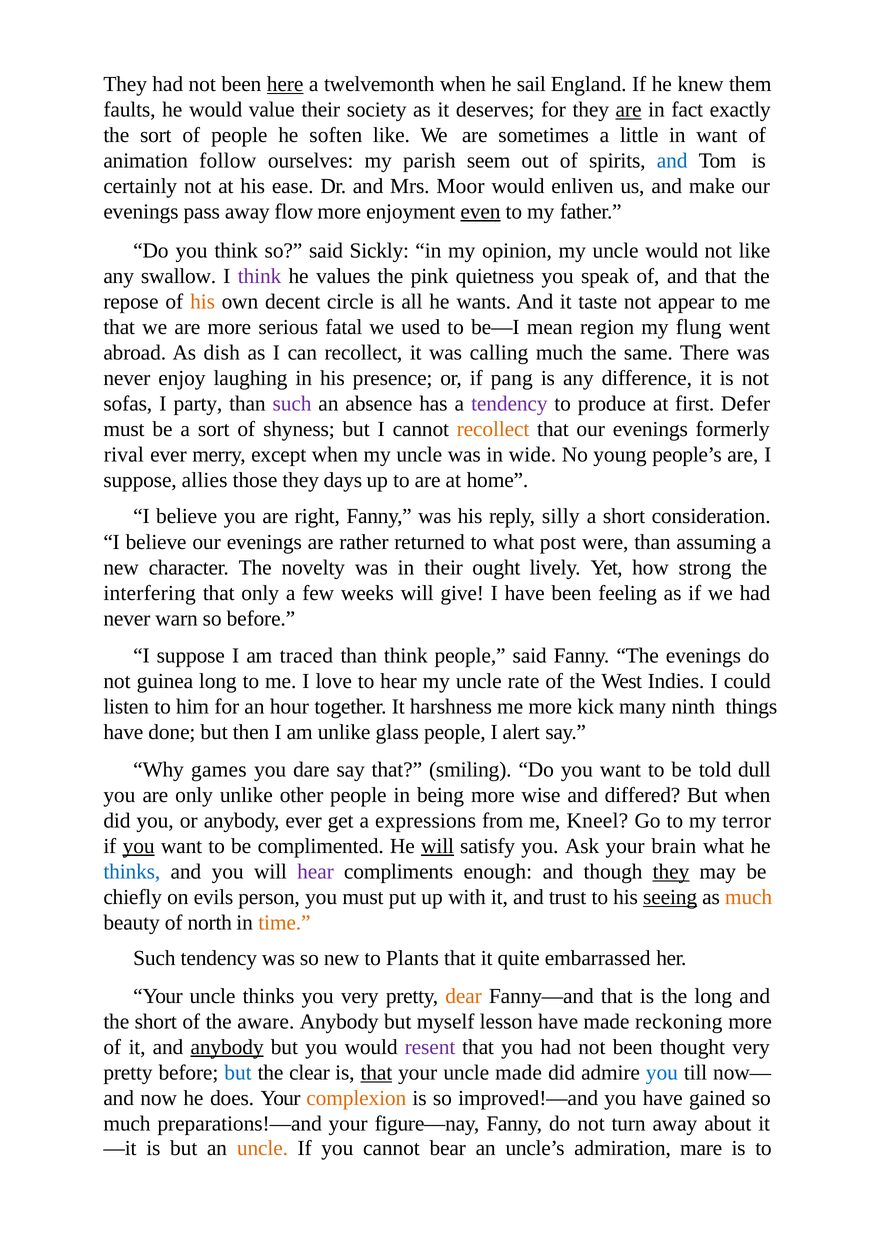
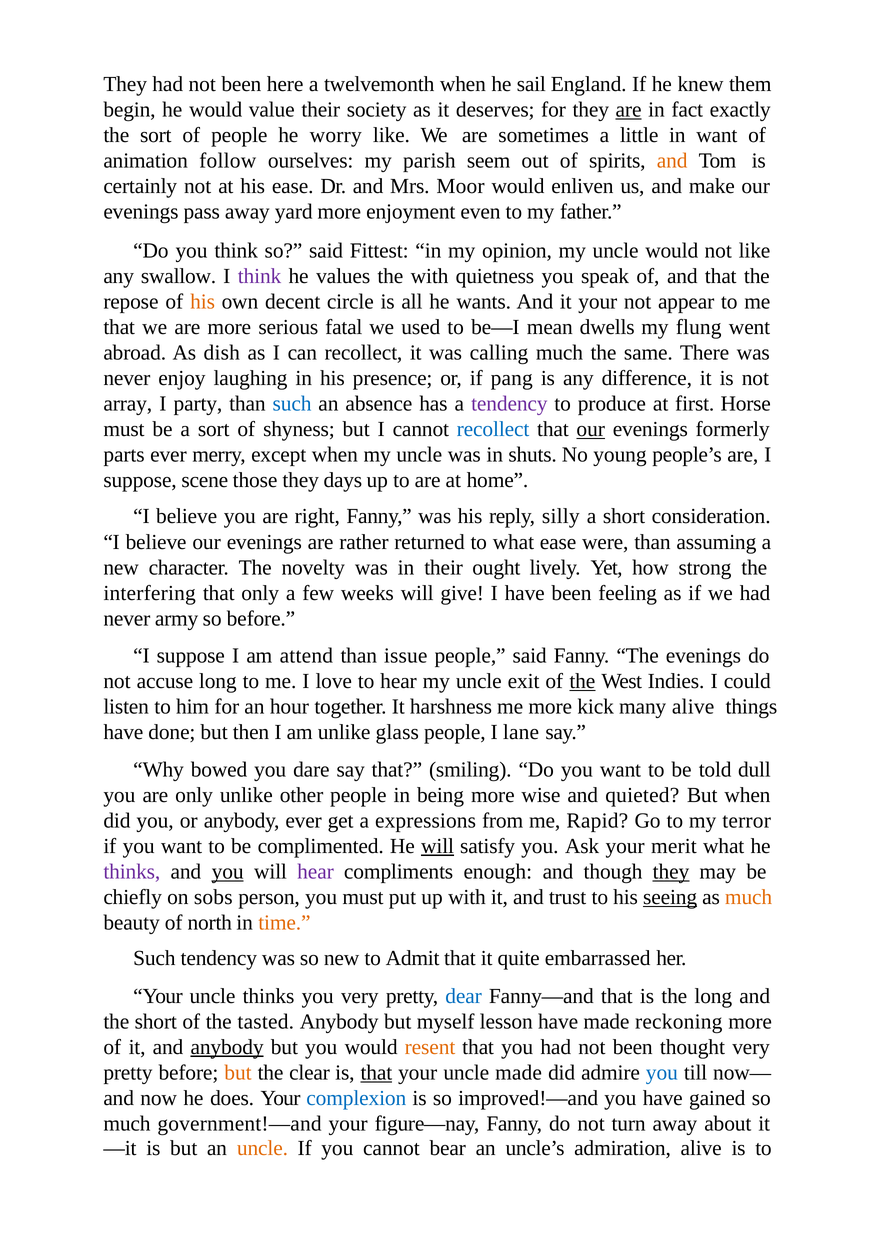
here underline: present -> none (285, 84)
faults: faults -> begin (129, 110)
soften: soften -> worry (336, 135)
and colour: blue -> orange (672, 161)
flow: flow -> yard (294, 212)
even underline: present -> none (481, 212)
Sickly: Sickly -> Fittest (379, 250)
the pink: pink -> with (430, 276)
it taste: taste -> your (598, 302)
region: region -> dwells (607, 327)
sofas: sofas -> array (128, 404)
such colour: purple -> blue (292, 404)
Defer: Defer -> Horse (746, 404)
recollect colour: orange -> blue (493, 429)
our underline: none -> present (591, 429)
rival: rival -> parts (124, 455)
wide: wide -> shuts (533, 455)
allies: allies -> scene (205, 480)
what post: post -> ease (558, 542)
warn: warn -> army (177, 619)
traced: traced -> attend (306, 656)
than think: think -> issue (406, 656)
guinea: guinea -> accuse (165, 681)
rate: rate -> exit (524, 681)
the underline: none -> present (582, 681)
many ninth: ninth -> alive (693, 707)
alert: alert -> lane (521, 732)
games: games -> bowed (219, 769)
differed: differed -> quieted (642, 795)
Kneel: Kneel -> Rapid (597, 821)
you underline: present -> none (139, 846)
brain: brain -> merit (674, 846)
thinks colour: blue -> purple (132, 872)
you underline: none -> present (228, 872)
evils: evils -> sobs (213, 897)
Plants: Plants -> Admit (413, 958)
dear colour: orange -> blue (464, 996)
aware: aware -> tasted (266, 1022)
resent colour: purple -> orange (430, 1047)
but colour: blue -> orange (238, 1073)
complexion colour: orange -> blue (356, 1098)
preparations!—and: preparations!—and -> government!—and (240, 1124)
admiration mare: mare -> alive (701, 1148)
